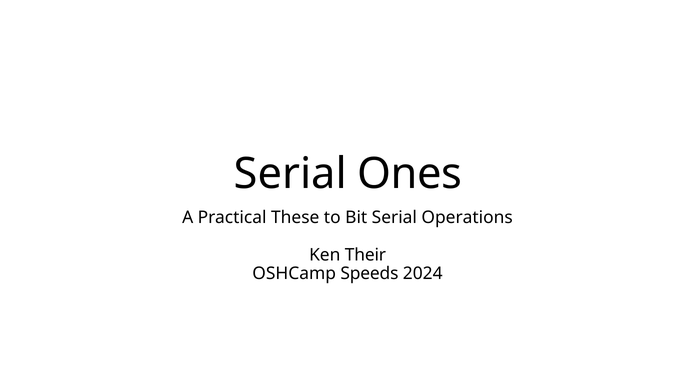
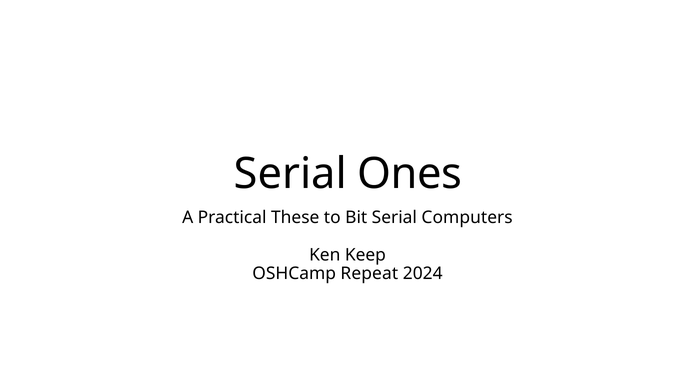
Operations: Operations -> Computers (467, 217)
Their: Their -> Keep (365, 255)
Speeds: Speeds -> Repeat (369, 273)
